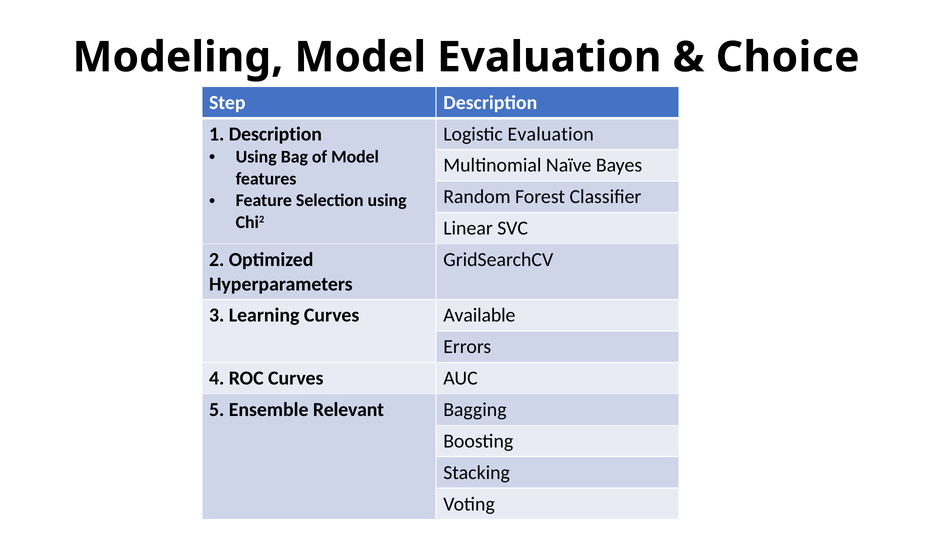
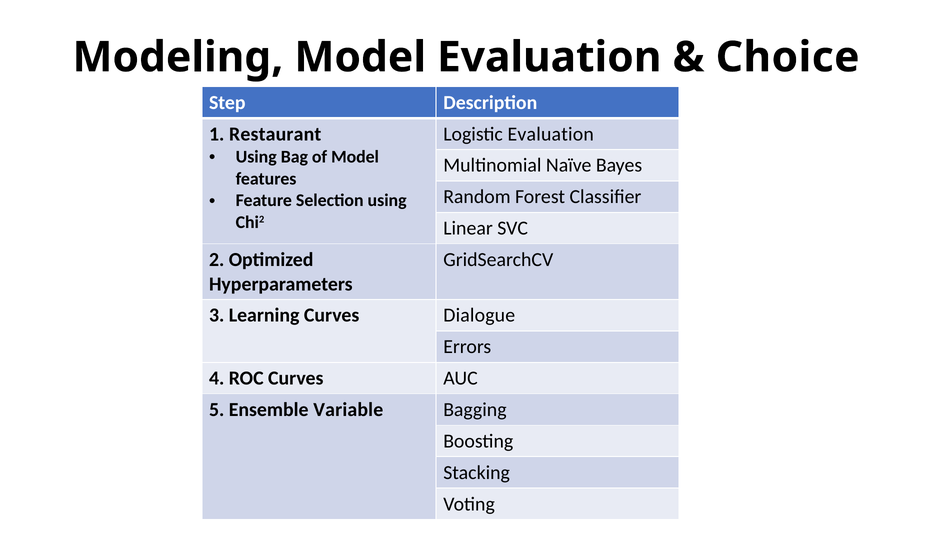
1 Description: Description -> Restaurant (275, 134)
Available: Available -> Dialogue (479, 315)
Relevant: Relevant -> Variable (348, 409)
